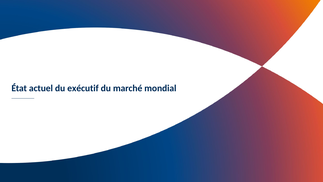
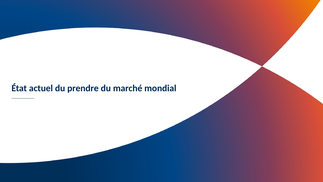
exécutif: exécutif -> prendre (83, 88)
